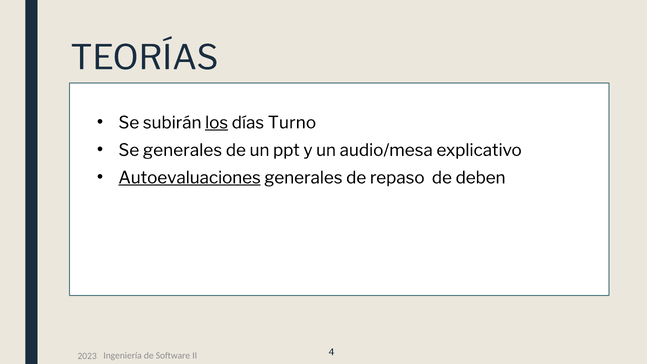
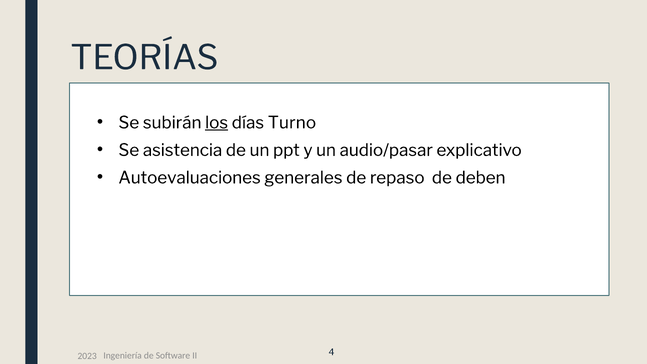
Se generales: generales -> asistencia (183, 150)
audio/mesa: audio/mesa -> audio/pasar (386, 150)
Autoevaluaciones underline: present -> none (190, 178)
